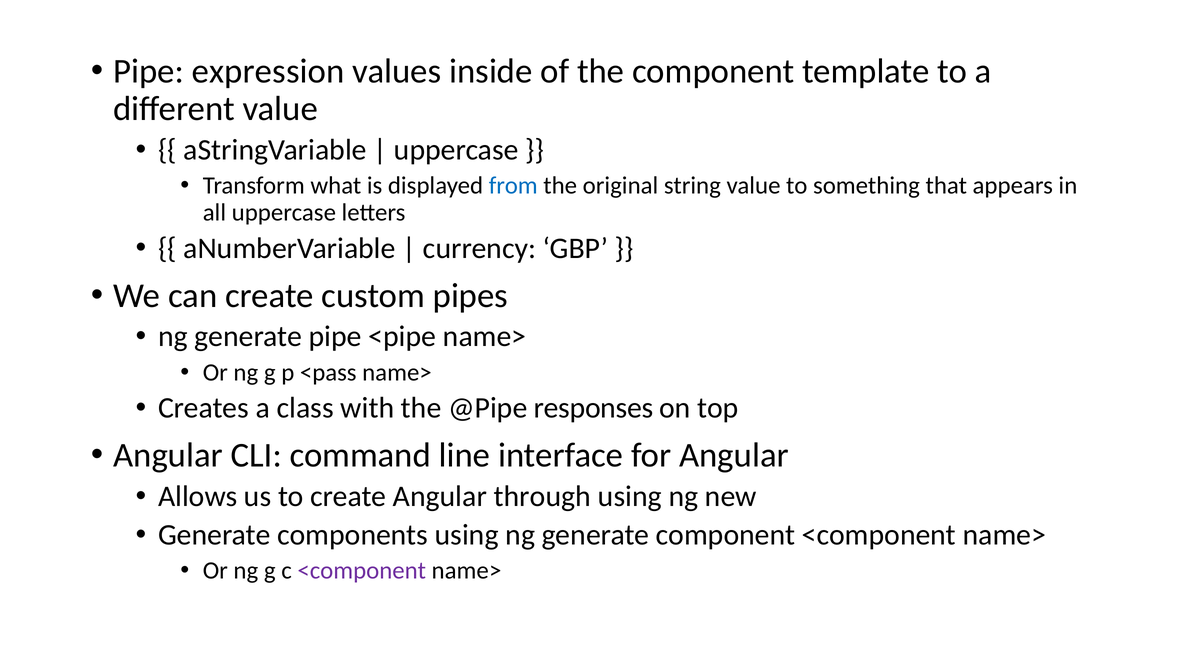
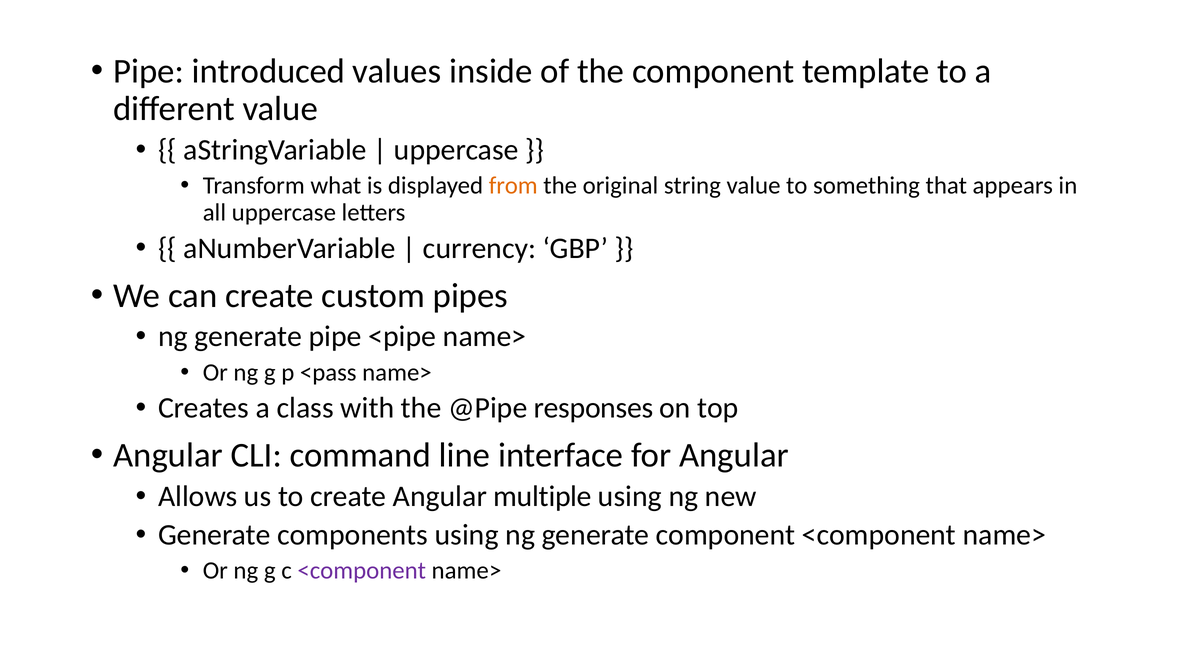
expression: expression -> introduced (268, 71)
from colour: blue -> orange (513, 186)
through: through -> multiple (543, 497)
